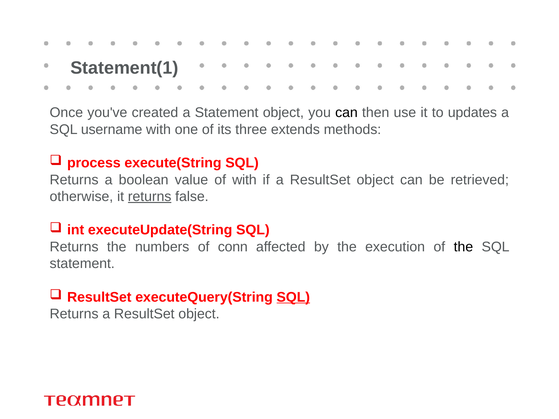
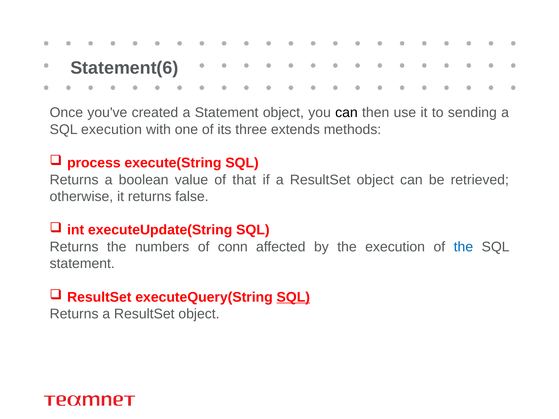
Statement(1: Statement(1 -> Statement(6 (124, 68)
updates: updates -> sending (472, 113)
SQL username: username -> execution (112, 130)
of with: with -> that (244, 180)
returns underline: present -> none (150, 197)
the colour: black -> blue (463, 247)
